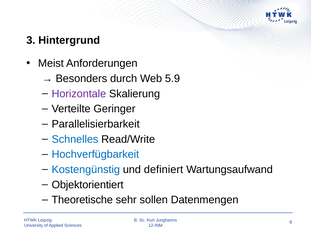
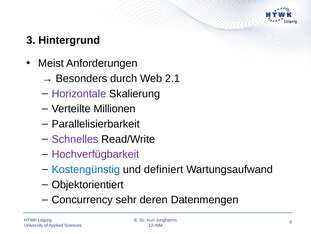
5.9: 5.9 -> 2.1 (172, 78)
Geringer: Geringer -> Millionen (115, 109)
Schnelles colour: blue -> purple (75, 139)
Hochverfügbarkeit colour: blue -> purple (95, 154)
Theoretische: Theoretische -> Concurrency (82, 199)
sollen: sollen -> deren (154, 199)
